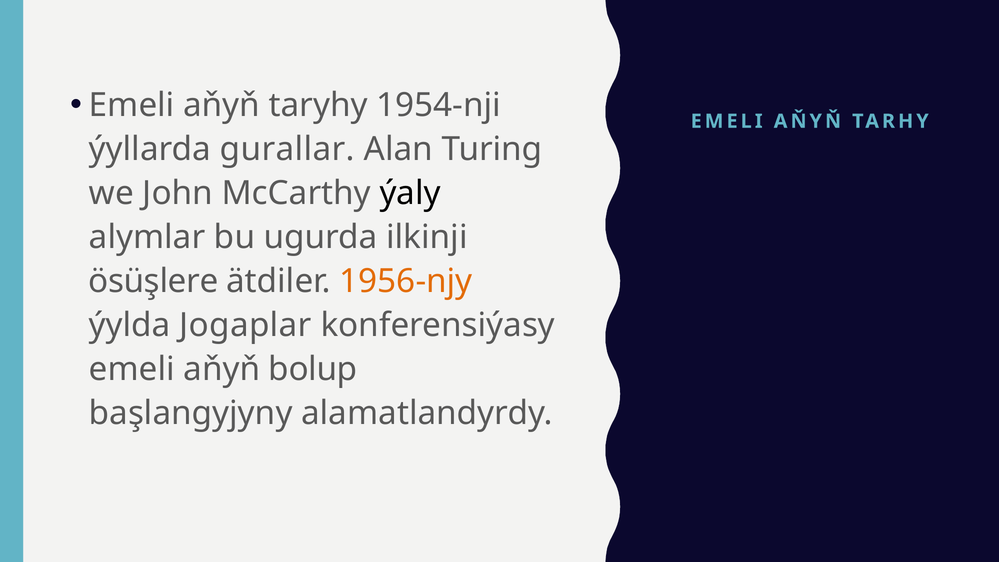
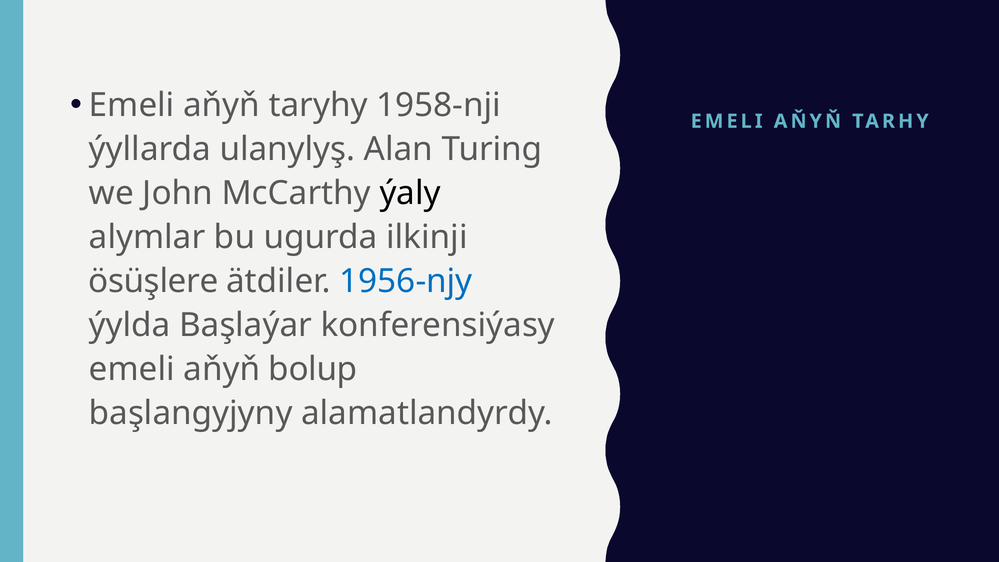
1954-nji: 1954-nji -> 1958-nji (439, 105)
gurallar: gurallar -> ulanylyş (287, 149)
1956-njy colour: orange -> blue (406, 281)
Jogaplar: Jogaplar -> Başlaýar (246, 325)
